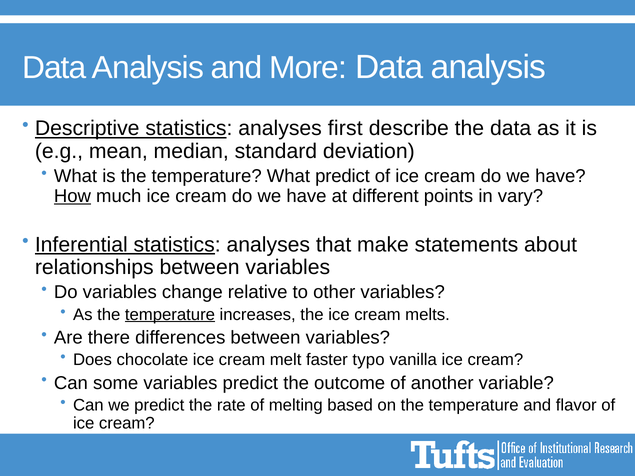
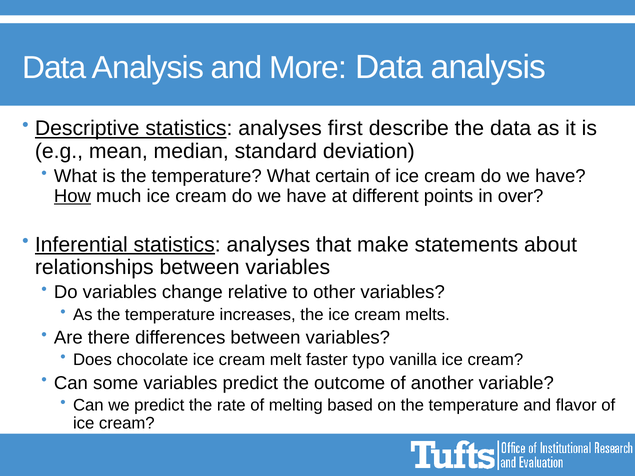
What predict: predict -> certain (342, 176)
vary: vary -> over (521, 196)
temperature underline: present -> none (170, 315)
